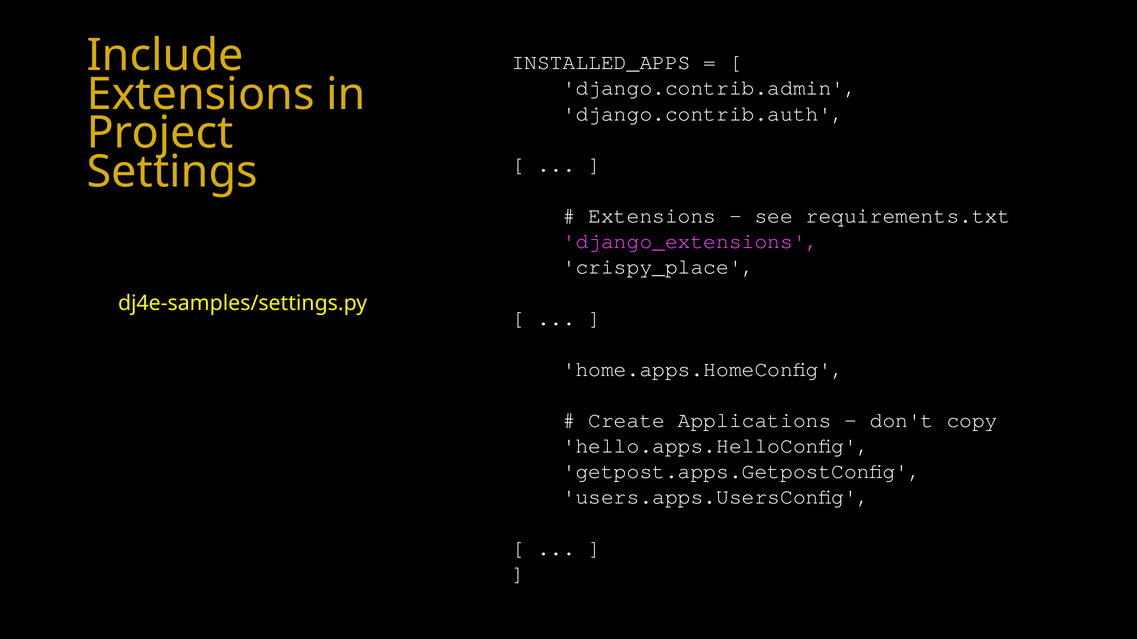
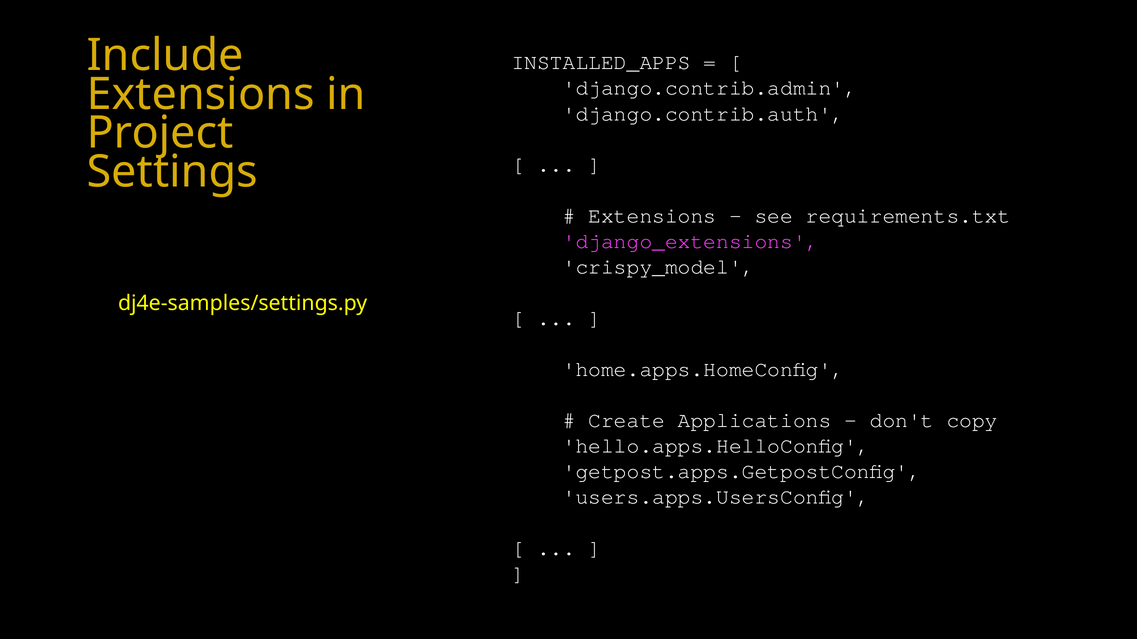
crispy_place: crispy_place -> crispy_model (659, 267)
